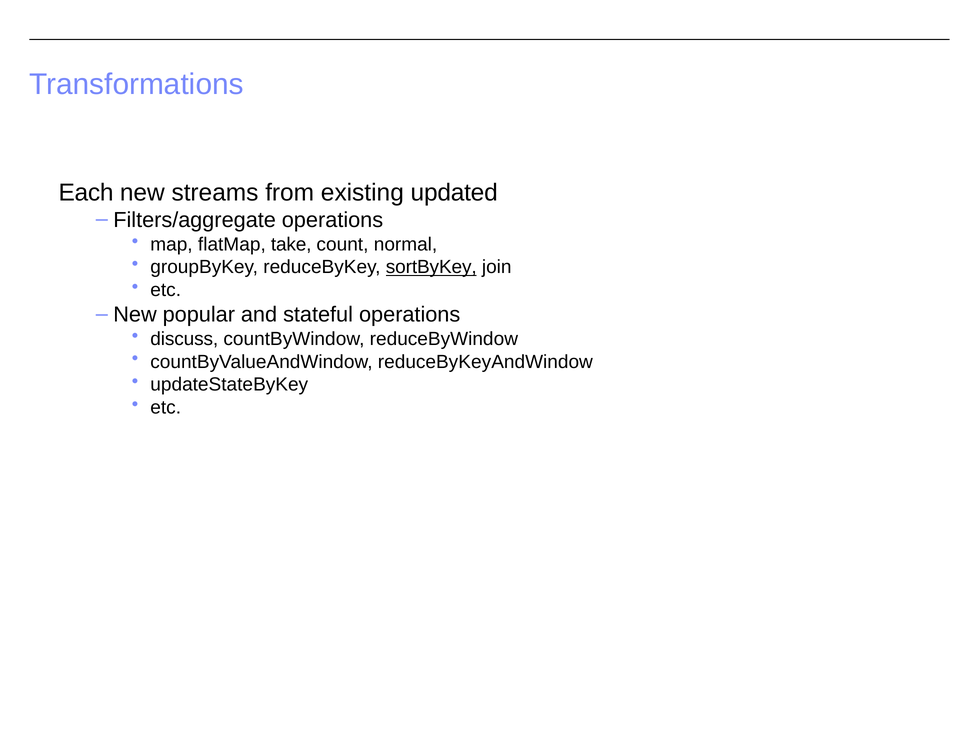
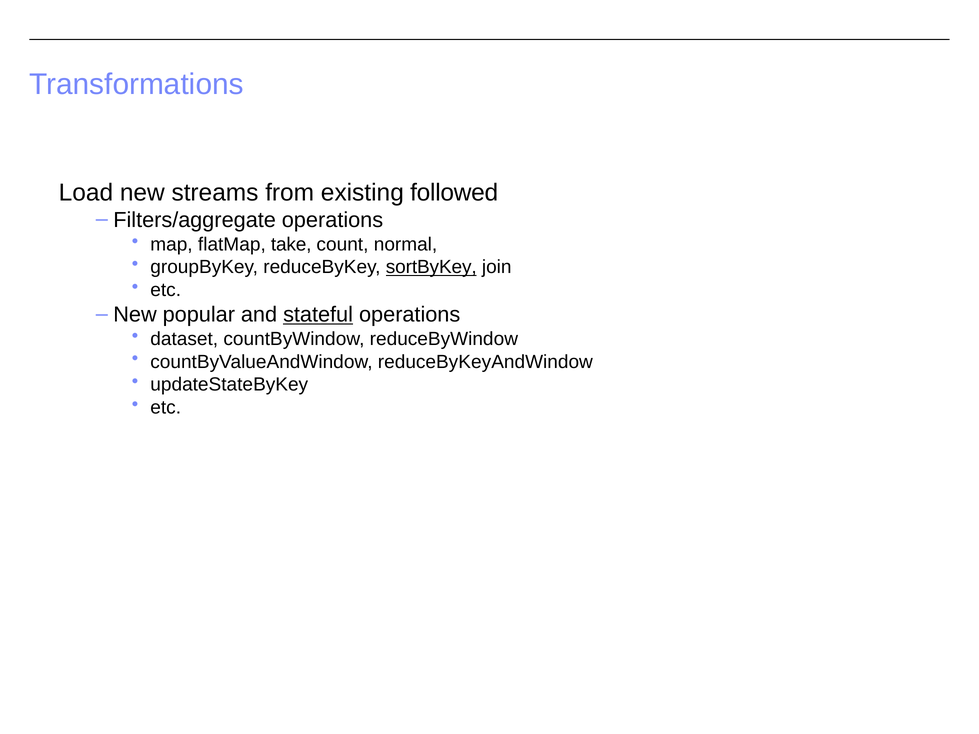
Each: Each -> Load (86, 193)
updated: updated -> followed (454, 193)
stateful underline: none -> present (318, 315)
discuss: discuss -> dataset (184, 339)
